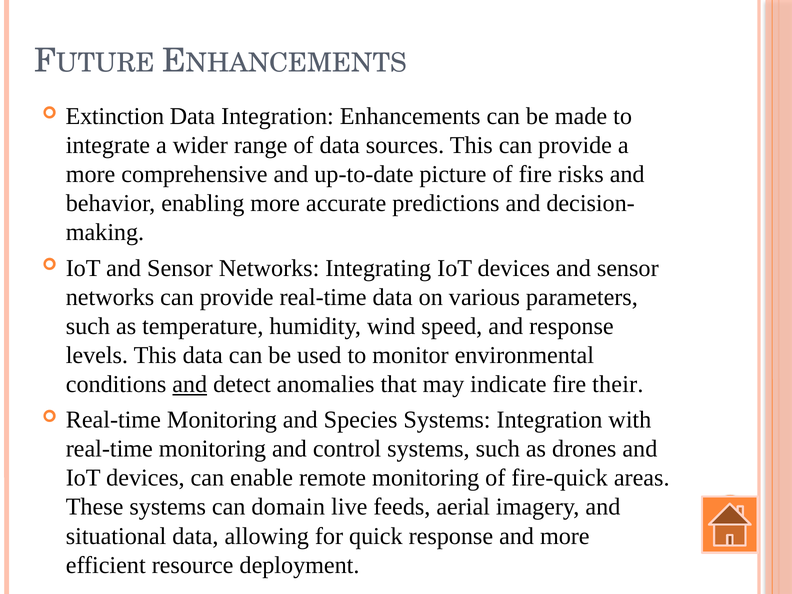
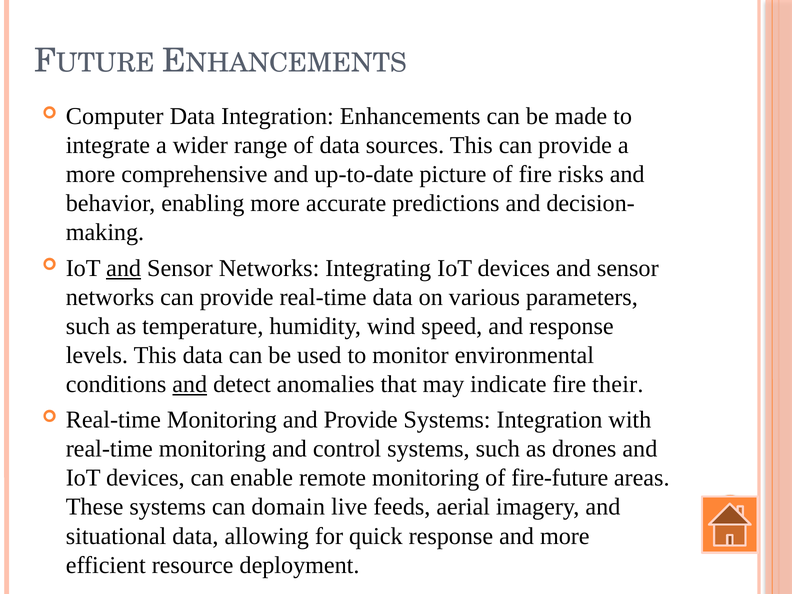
Extinction: Extinction -> Computer (115, 116)
and underline: none -> present (124, 268)
and Species: Species -> Provide (361, 420)
fire-quick: fire-quick -> fire-future (560, 478)
